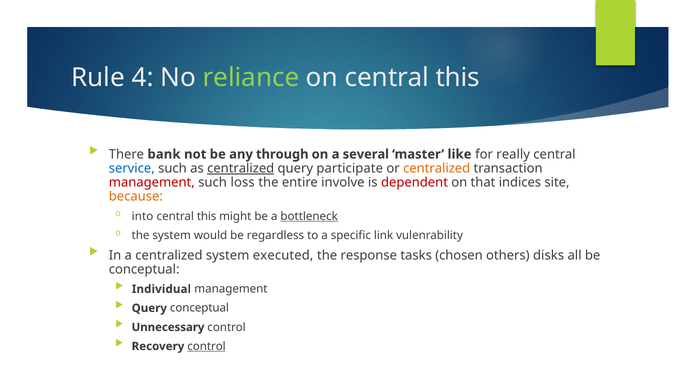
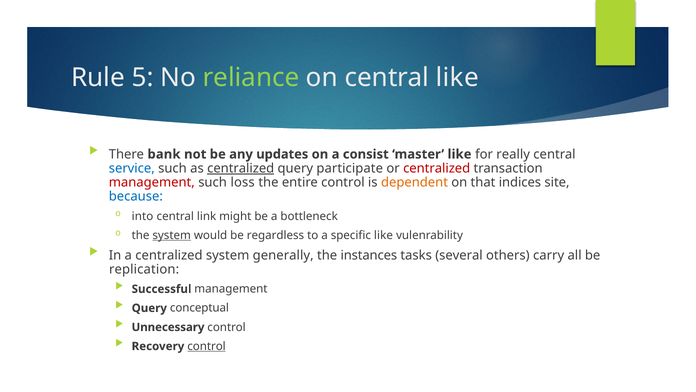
4: 4 -> 5 (143, 78)
on central this: this -> like (457, 78)
through: through -> updates (282, 154)
several: several -> consist (366, 154)
centralized colour: orange -> red (437, 168)
entire involve: involve -> control (343, 182)
dependent colour: red -> orange (414, 182)
because colour: orange -> blue (136, 196)
this: this -> link (207, 216)
bottleneck underline: present -> none (309, 216)
system underline: none -> present (172, 235)
specific link: link -> like (383, 235)
executed: executed -> generally (283, 255)
response: response -> instances (369, 255)
chosen: chosen -> several (459, 255)
disks: disks -> carry (549, 255)
conceptual: conceptual -> replication (144, 269)
Individual: Individual -> Successful (161, 289)
